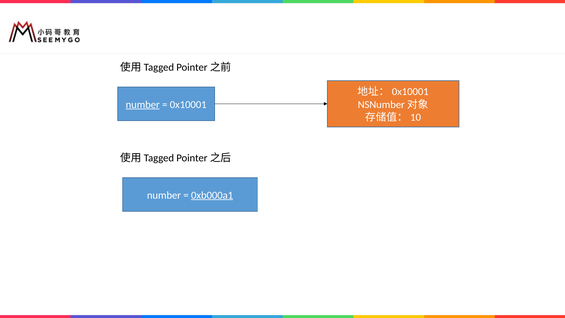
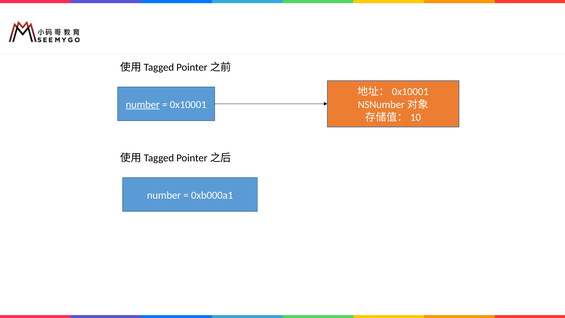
0xb000a1 underline: present -> none (212, 195)
